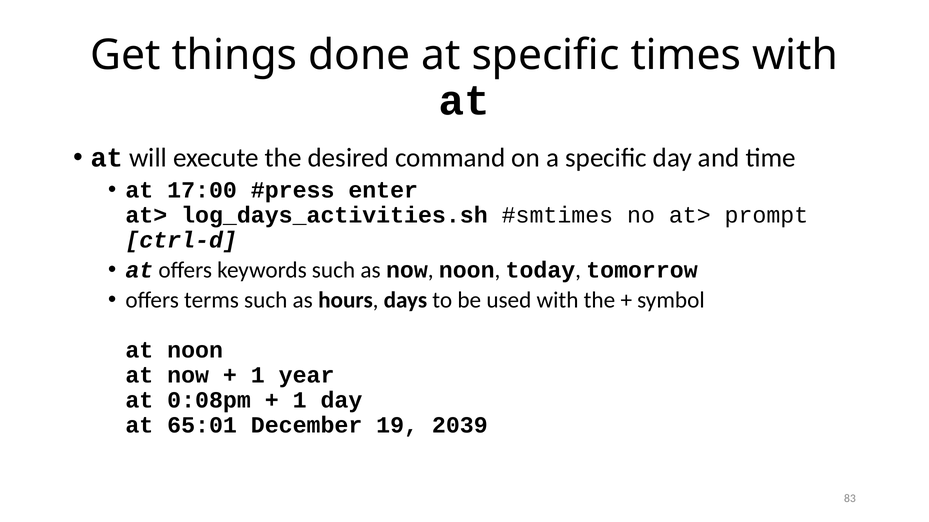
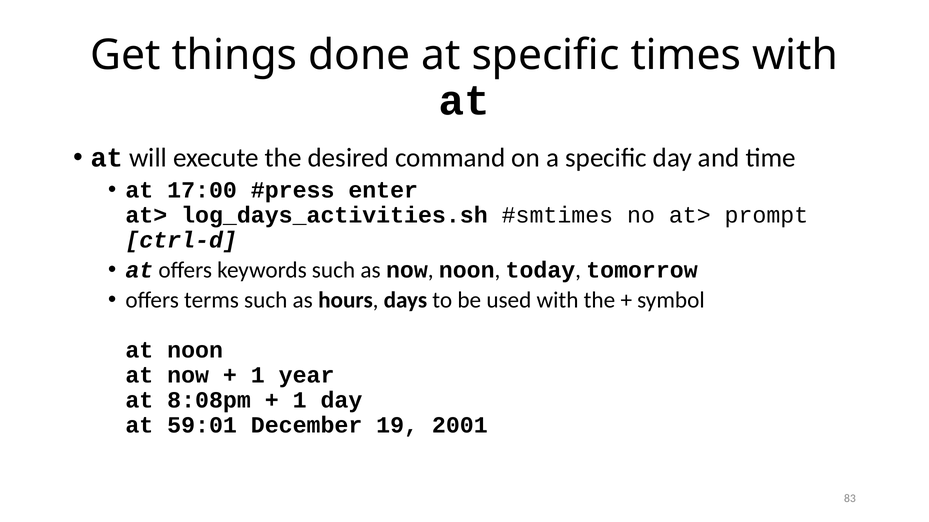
0:08pm: 0:08pm -> 8:08pm (209, 401)
65:01: 65:01 -> 59:01 (202, 426)
2039: 2039 -> 2001 (460, 426)
